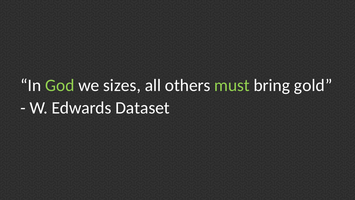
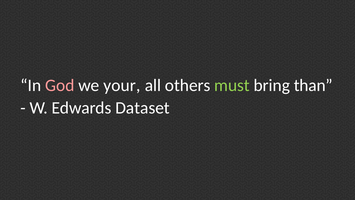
God colour: light green -> pink (60, 85)
sizes: sizes -> your (122, 85)
gold: gold -> than (313, 85)
